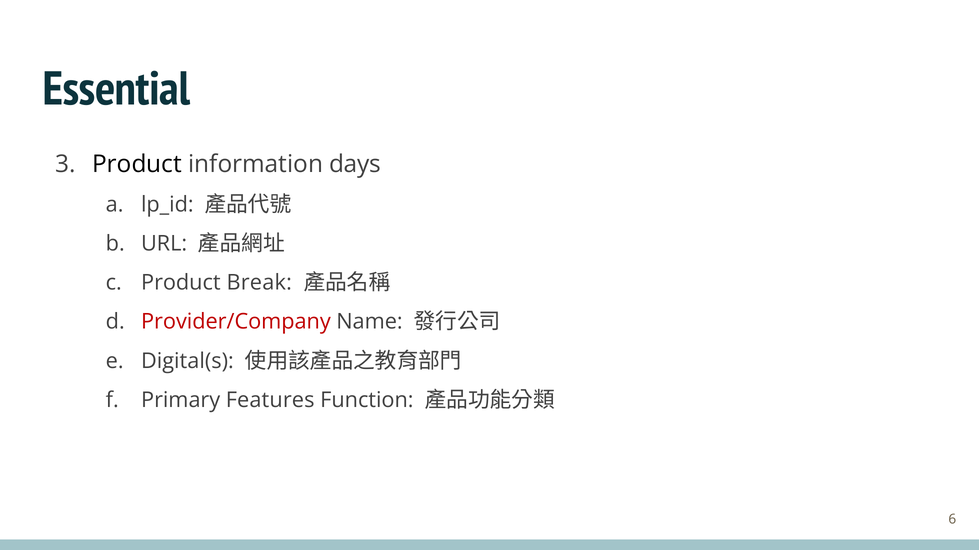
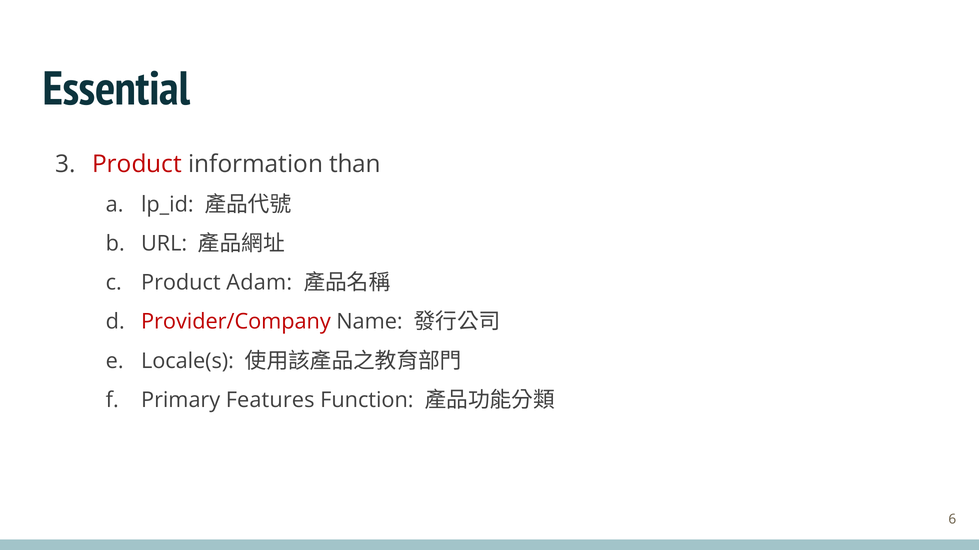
Product colour: black -> red (137, 164)
days: days -> than (355, 164)
Break: Break -> Adam (259, 283)
Digital(s: Digital(s -> Locale(s (187, 361)
